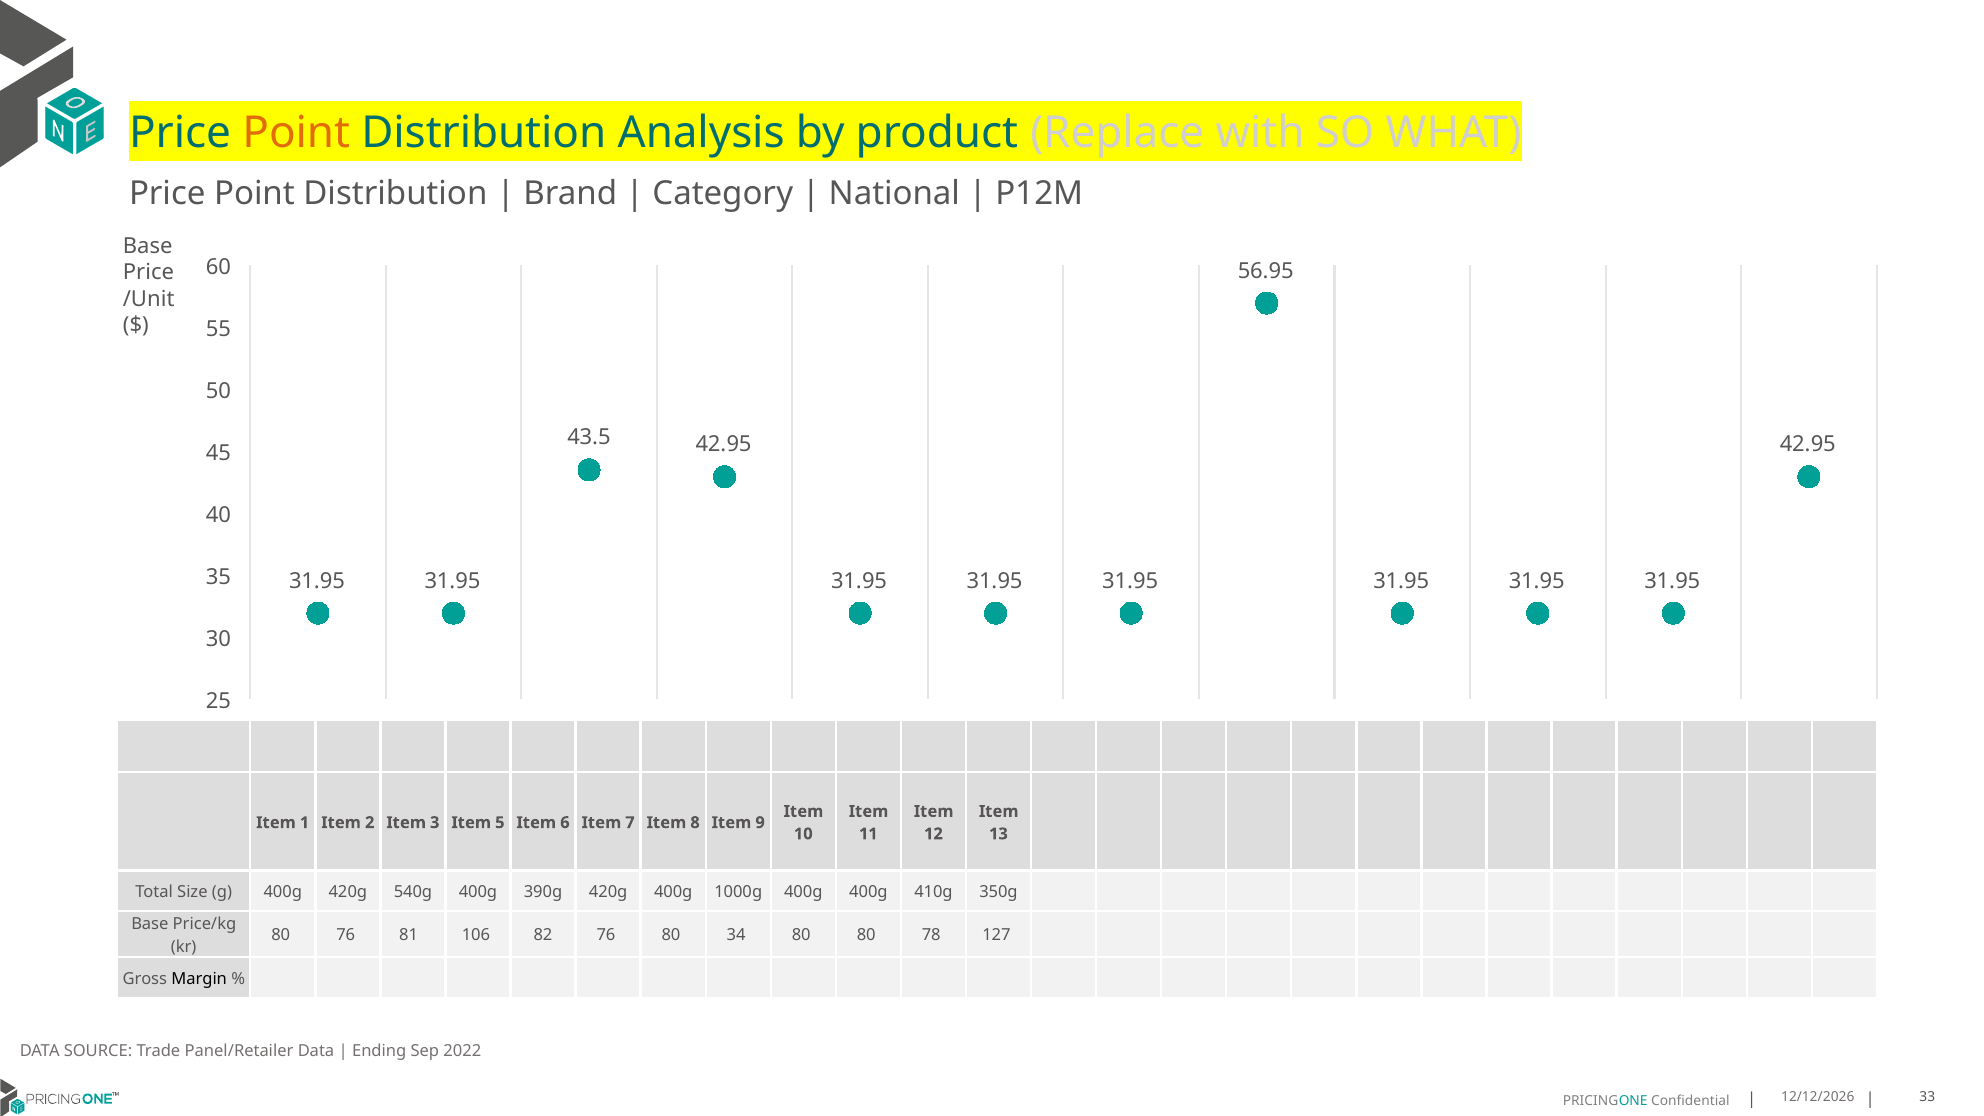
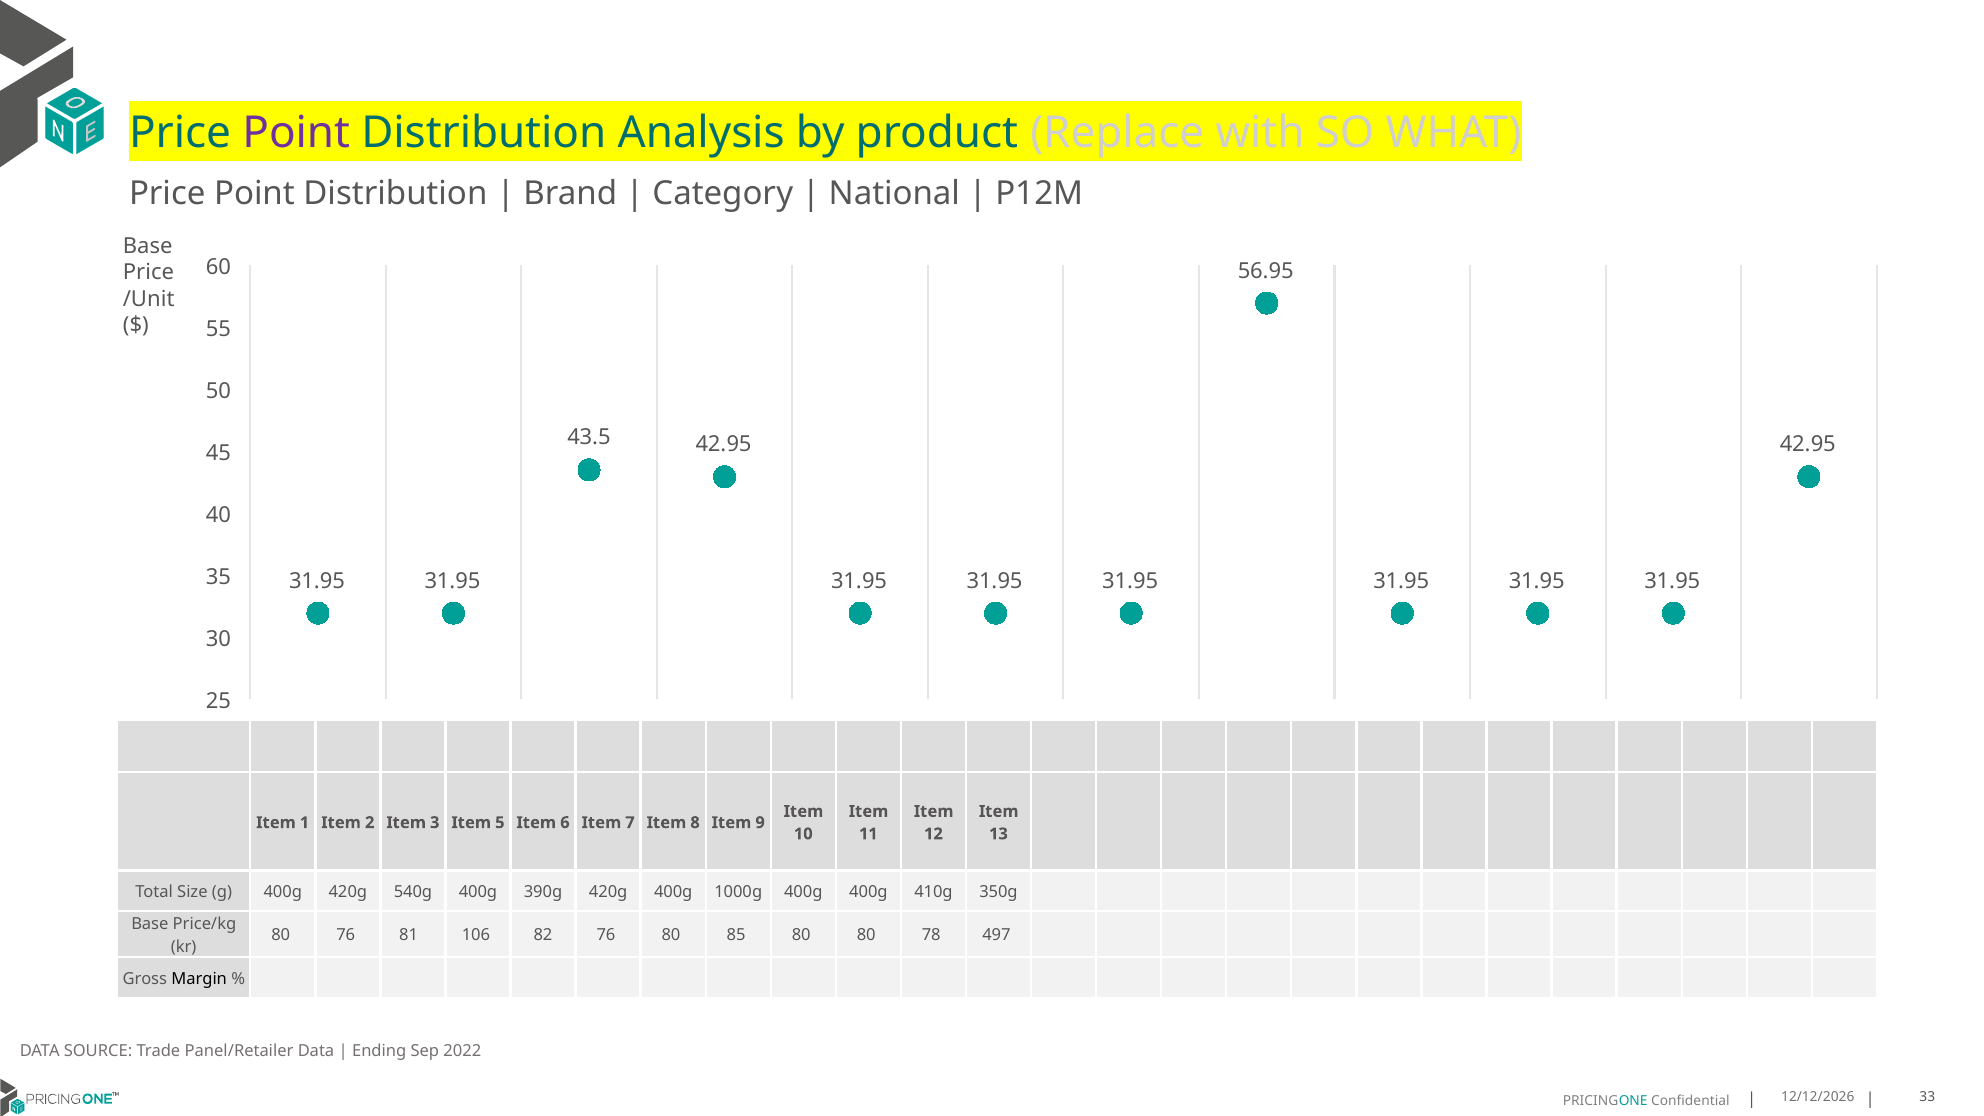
Point colour: orange -> purple (296, 133)
34: 34 -> 85 (736, 936)
127: 127 -> 497 (996, 936)
